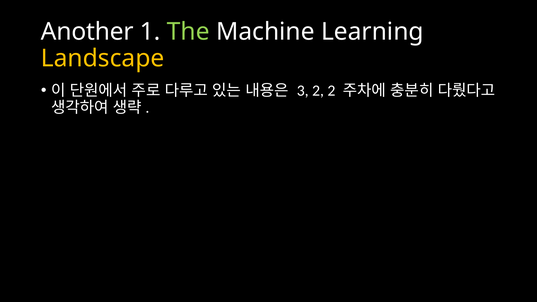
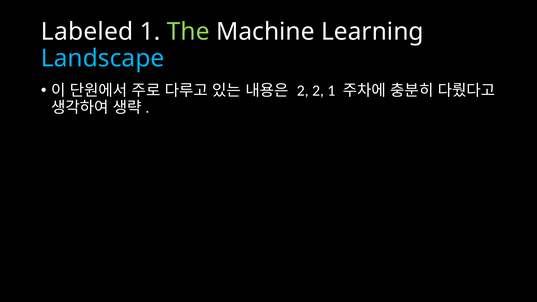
Another: Another -> Labeled (87, 32)
Landscape colour: yellow -> light blue (103, 58)
3: 3 -> 2 (303, 91)
2 2: 2 -> 1 (331, 91)
